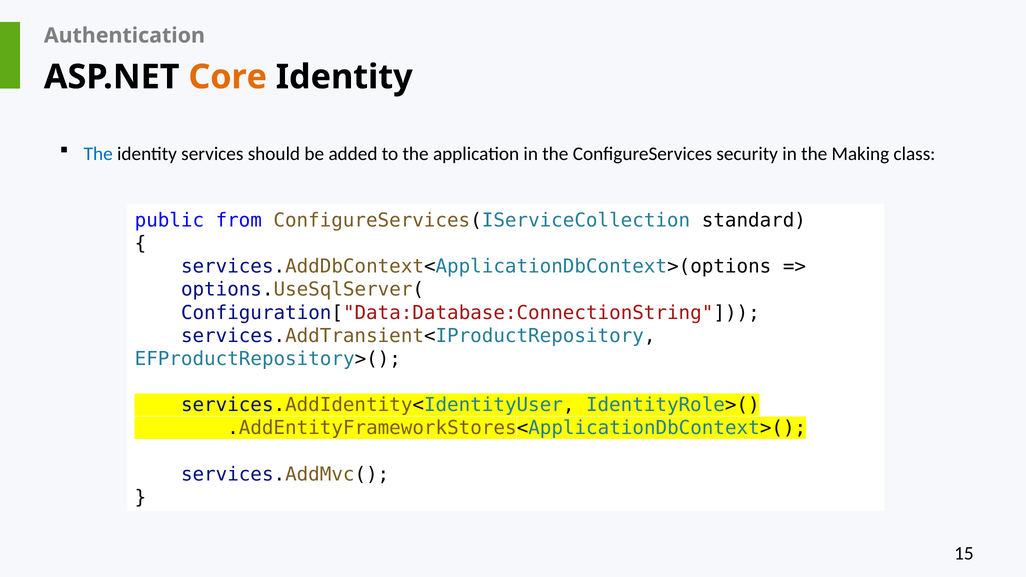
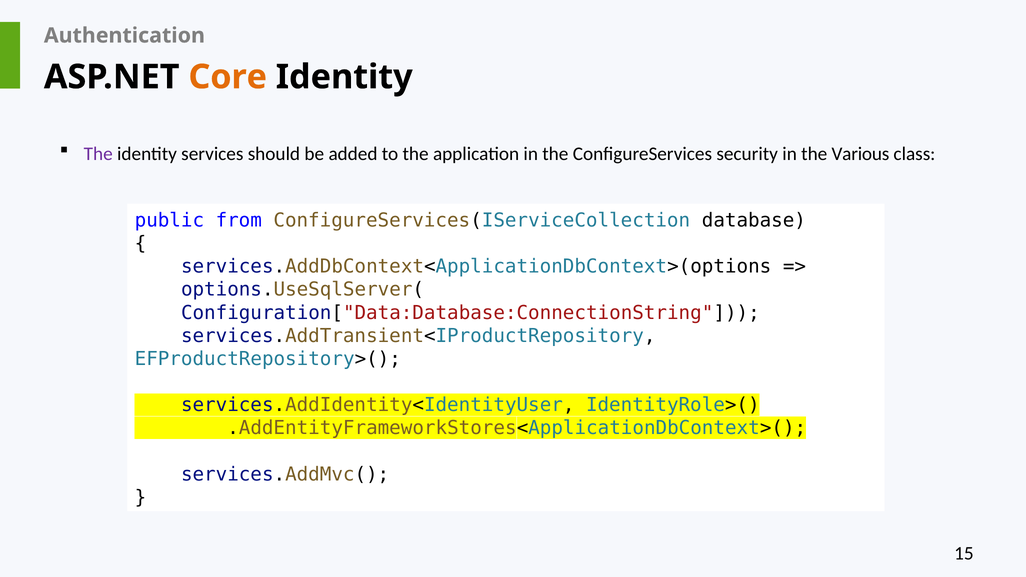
The colour: blue -> purple (98, 154)
Making: Making -> Various (860, 154)
standard: standard -> database (754, 220)
